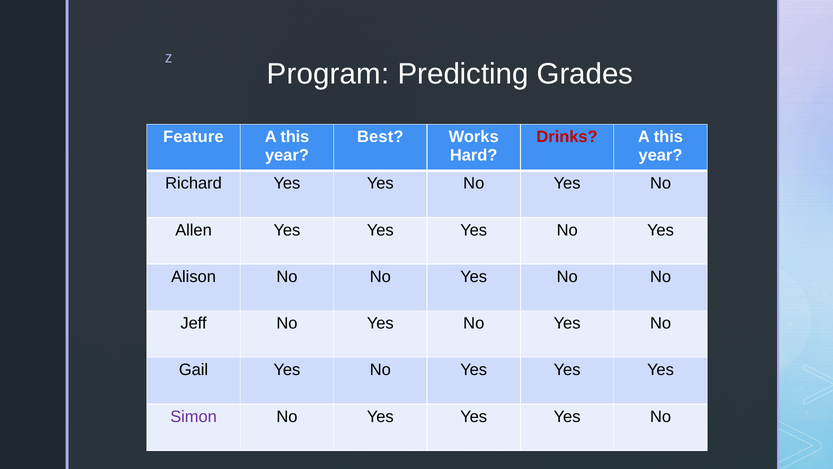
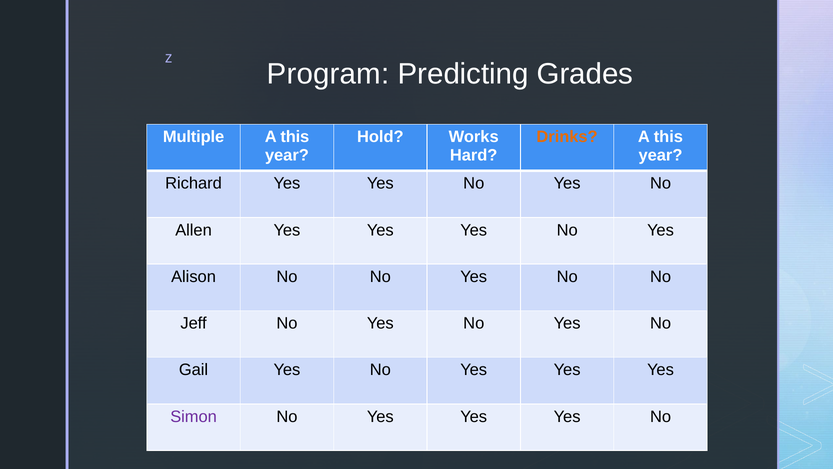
Feature: Feature -> Multiple (194, 137)
Best: Best -> Hold (380, 137)
Drinks colour: red -> orange (567, 137)
